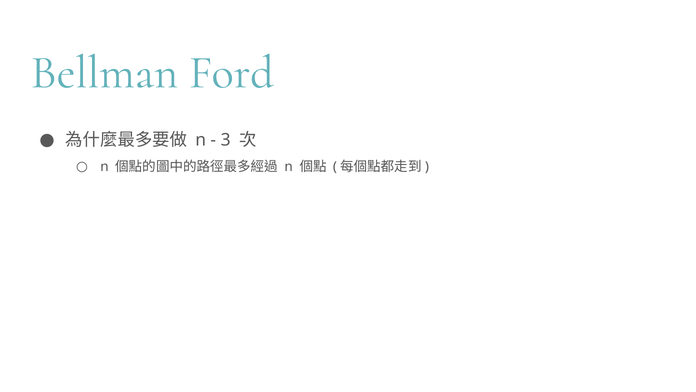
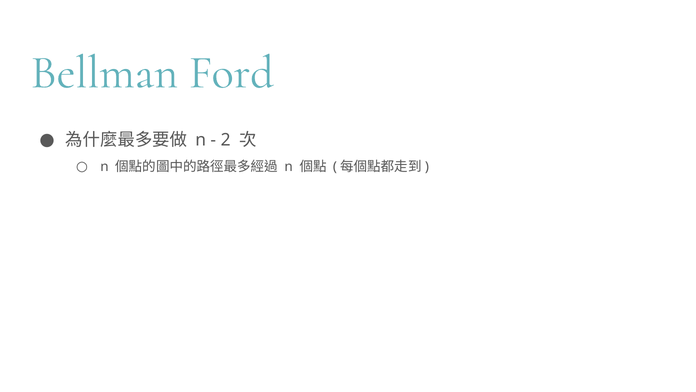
3: 3 -> 2 (226, 140)
